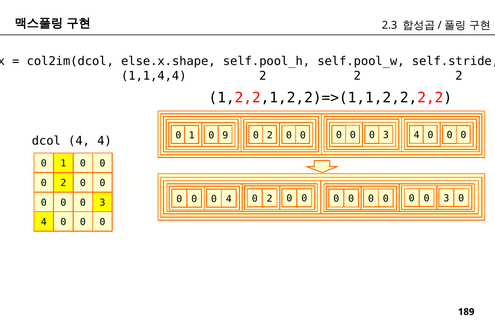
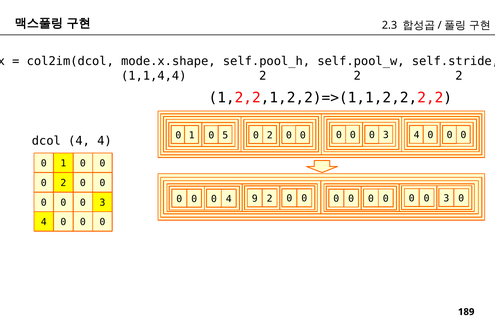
else.x.shape: else.x.shape -> mode.x.shape (168, 61)
9: 9 -> 5 (225, 135)
0 4 0: 0 -> 9 (255, 199)
